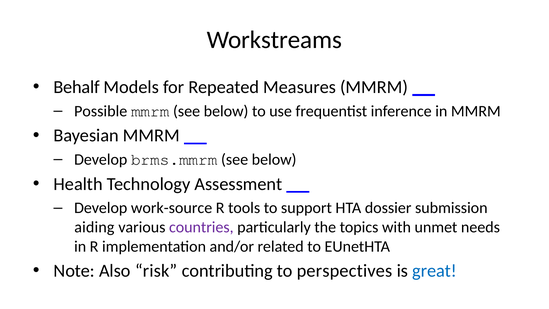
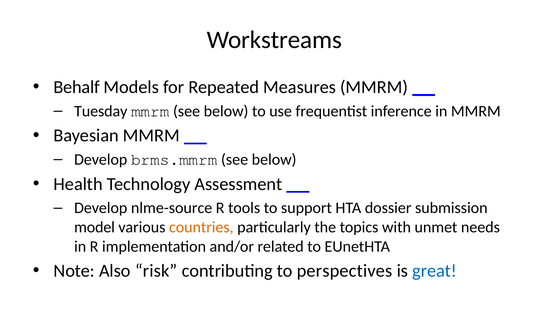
Possible: Possible -> Tuesday (101, 111)
work-source: work-source -> nlme-source (172, 208)
aiding: aiding -> model (95, 227)
countries colour: purple -> orange (201, 227)
